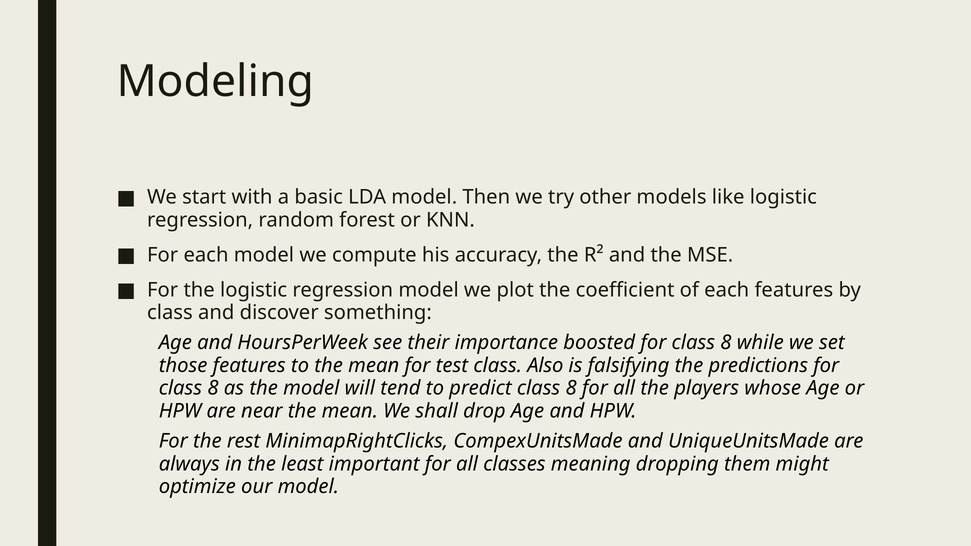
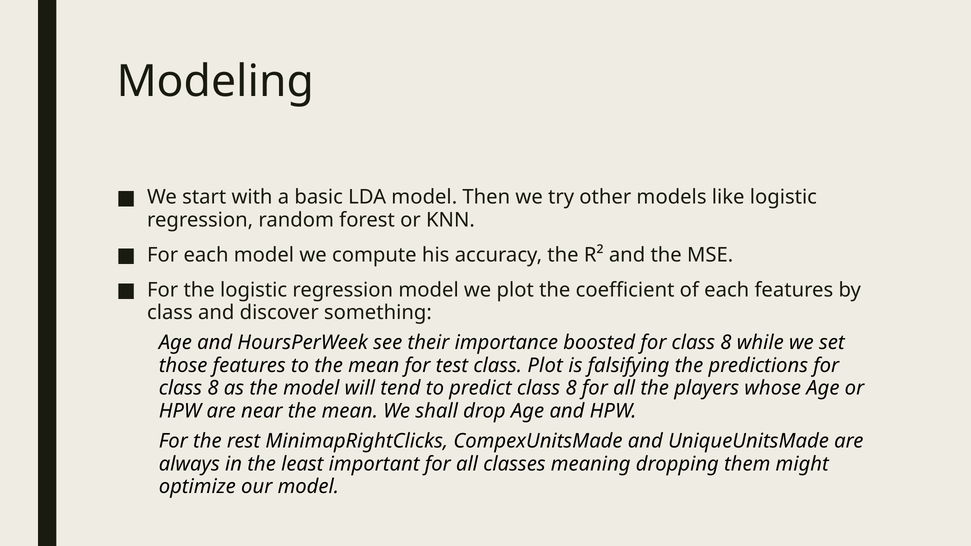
class Also: Also -> Plot (545, 366)
